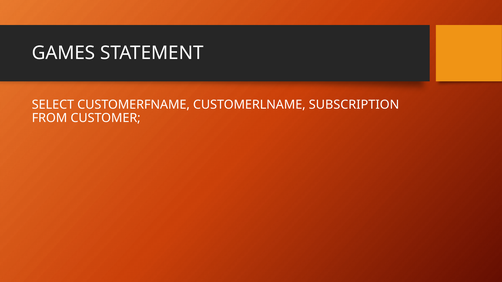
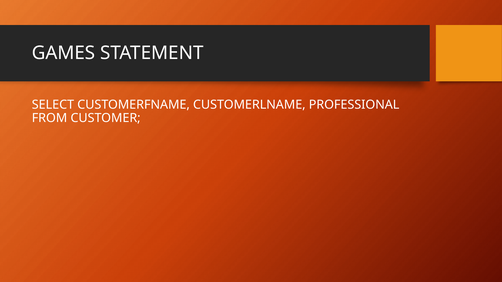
SUBSCRIPTION: SUBSCRIPTION -> PROFESSIONAL (354, 105)
